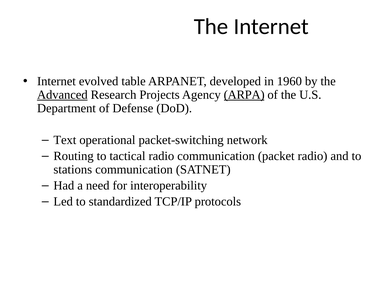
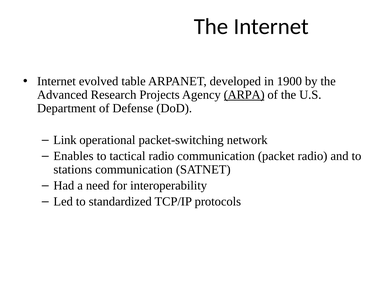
1960: 1960 -> 1900 (289, 81)
Advanced underline: present -> none (62, 95)
Text: Text -> Link (65, 140)
Routing: Routing -> Enables (73, 156)
